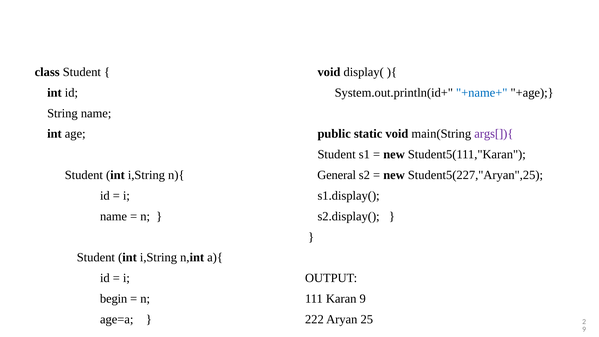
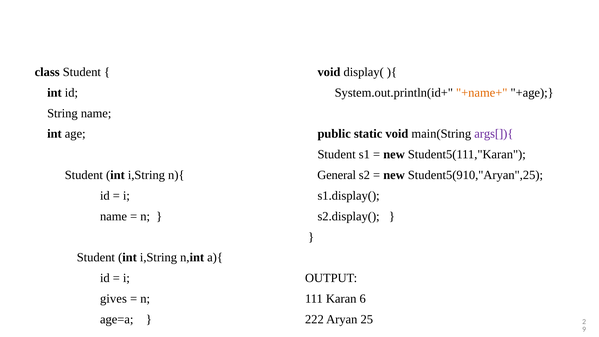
+name+ colour: blue -> orange (482, 93)
Student5(227,"Aryan",25: Student5(227,"Aryan",25 -> Student5(910,"Aryan",25 (475, 175)
begin: begin -> gives (113, 299)
Karan 9: 9 -> 6 (363, 299)
